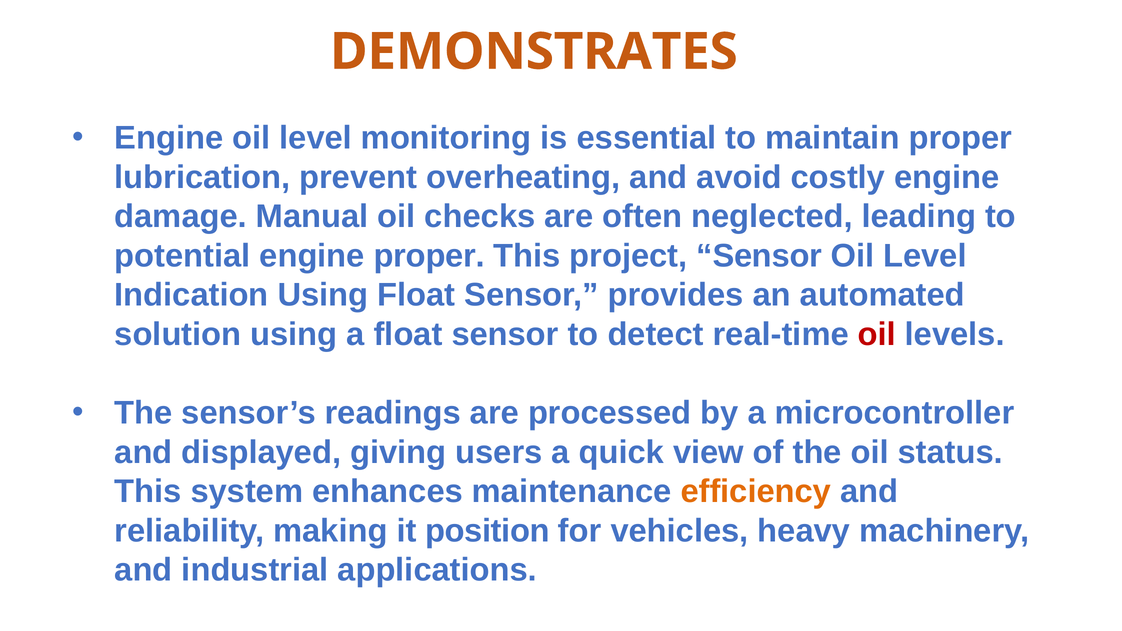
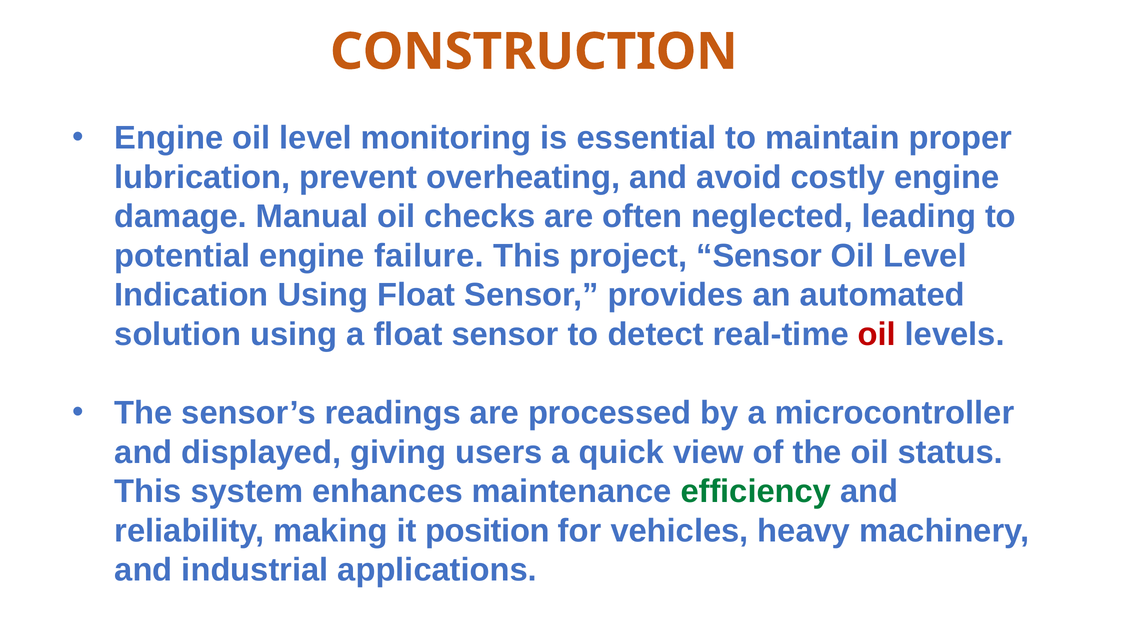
DEMONSTRATES: DEMONSTRATES -> CONSTRUCTION (534, 52)
engine proper: proper -> failure (429, 256)
efficiency colour: orange -> green (756, 492)
